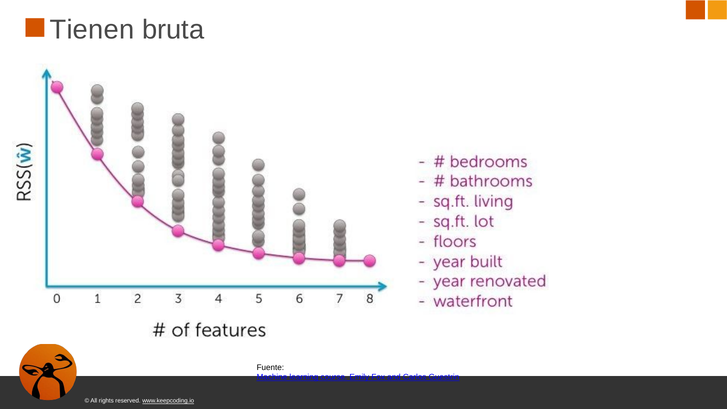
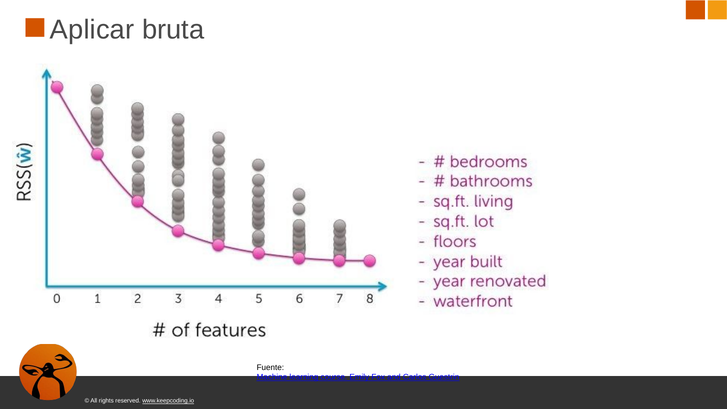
Tienen: Tienen -> Aplicar (92, 29)
